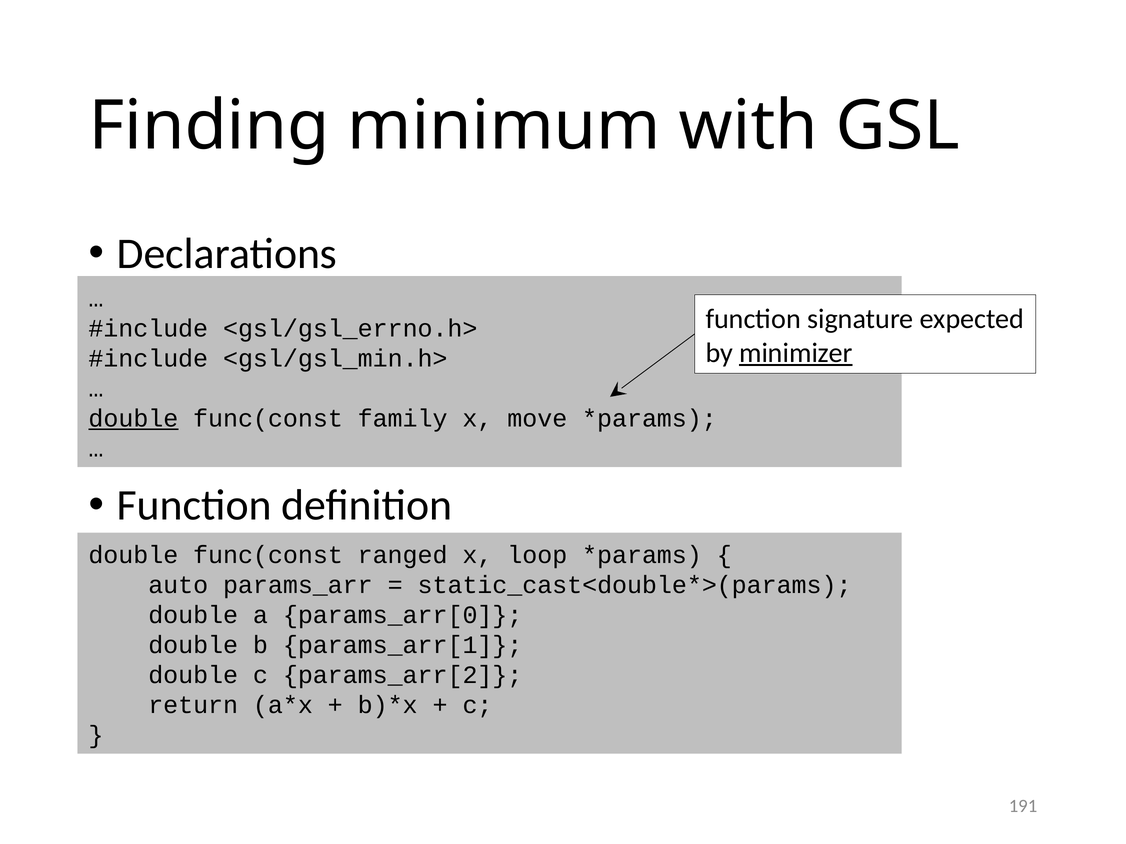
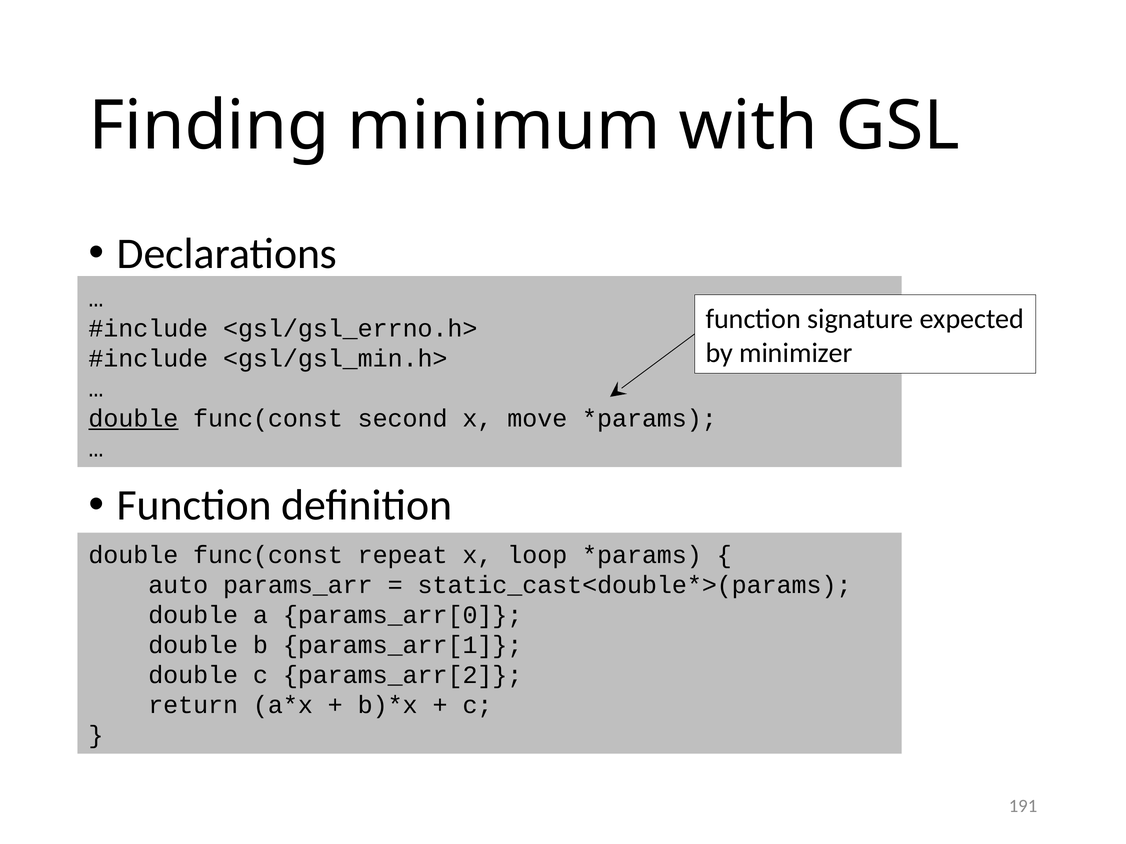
minimizer underline: present -> none (796, 353)
family: family -> second (403, 419)
ranged: ranged -> repeat (403, 555)
